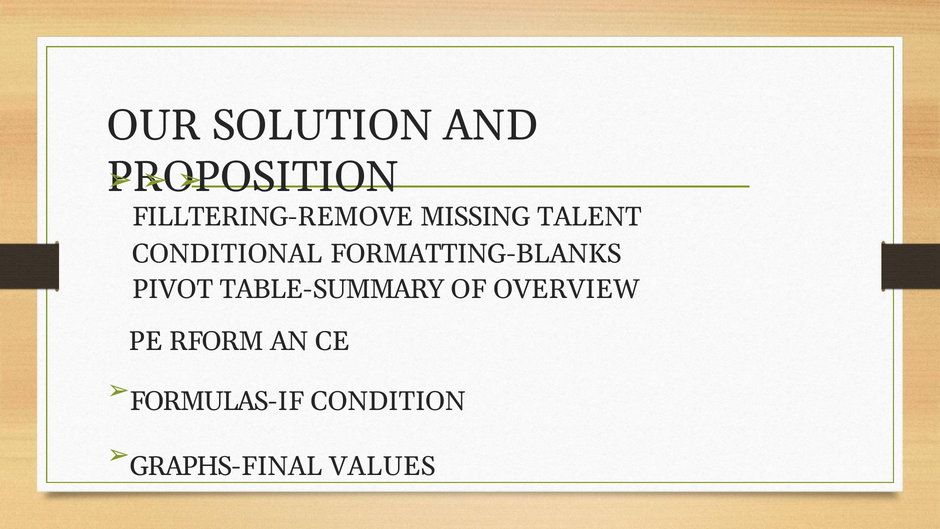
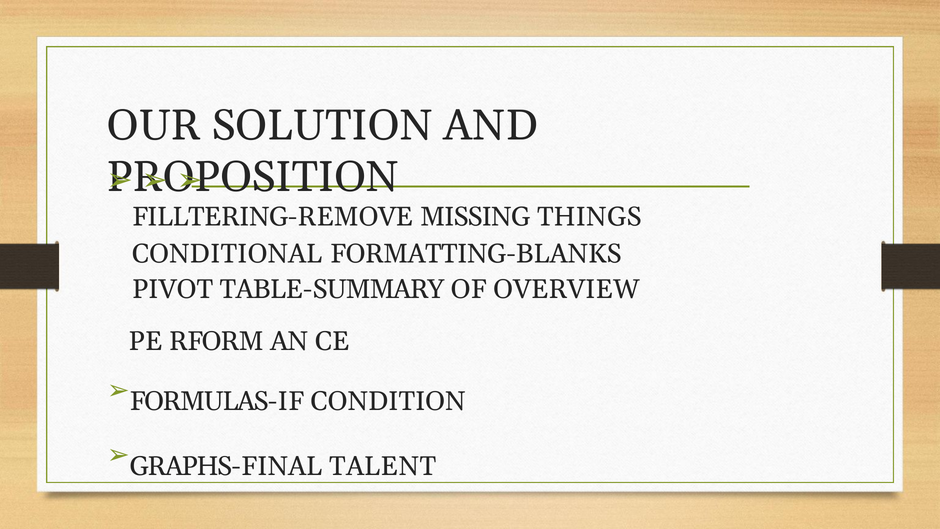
TALENT: TALENT -> THINGS (589, 217)
VALUES: VALUES -> TALENT (383, 466)
